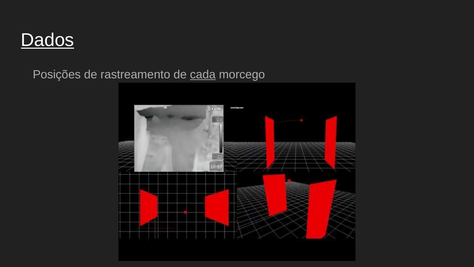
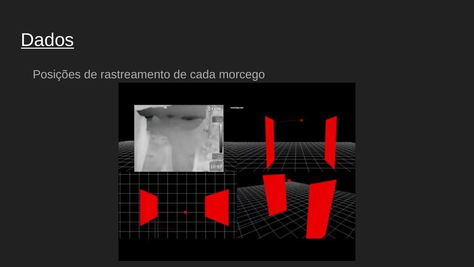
cada underline: present -> none (203, 75)
